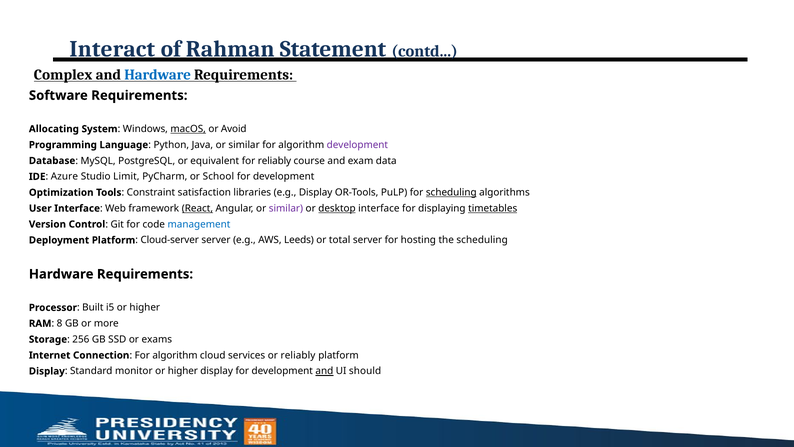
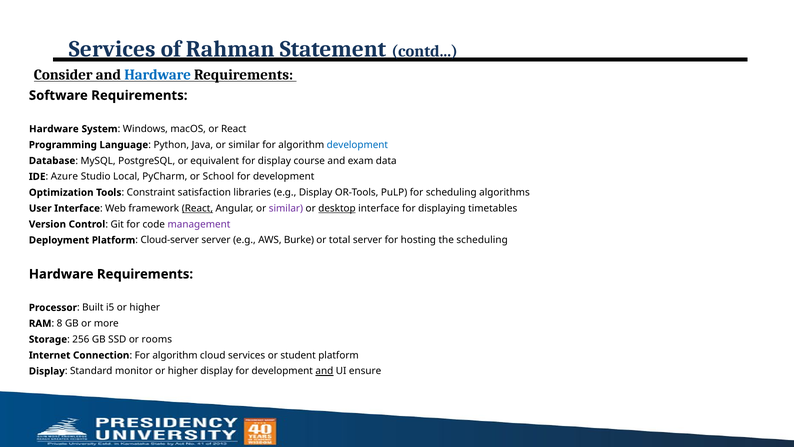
Interact: Interact -> Services (112, 49)
Complex: Complex -> Consider (63, 75)
Allocating: Allocating -> Hardware (54, 129)
macOS underline: present -> none (188, 129)
or Avoid: Avoid -> React (234, 129)
development colour: purple -> blue (357, 145)
for reliably: reliably -> display (274, 161)
Limit: Limit -> Local (126, 176)
scheduling underline: present -> none (451, 192)
timetables underline: present -> none (493, 208)
management colour: blue -> purple (199, 224)
Leeds: Leeds -> Burke (299, 240)
exams: exams -> rooms (157, 339)
or reliably: reliably -> student (298, 355)
should: should -> ensure (365, 371)
